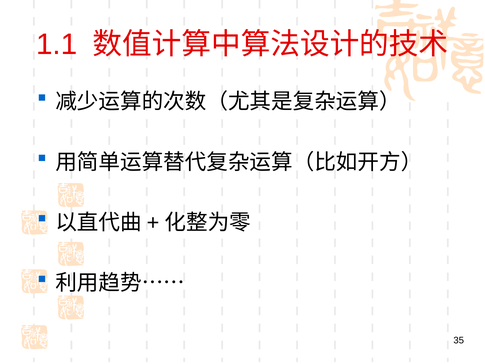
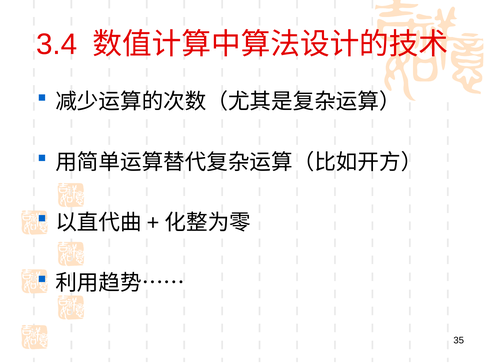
1.1: 1.1 -> 3.4 (57, 45)
